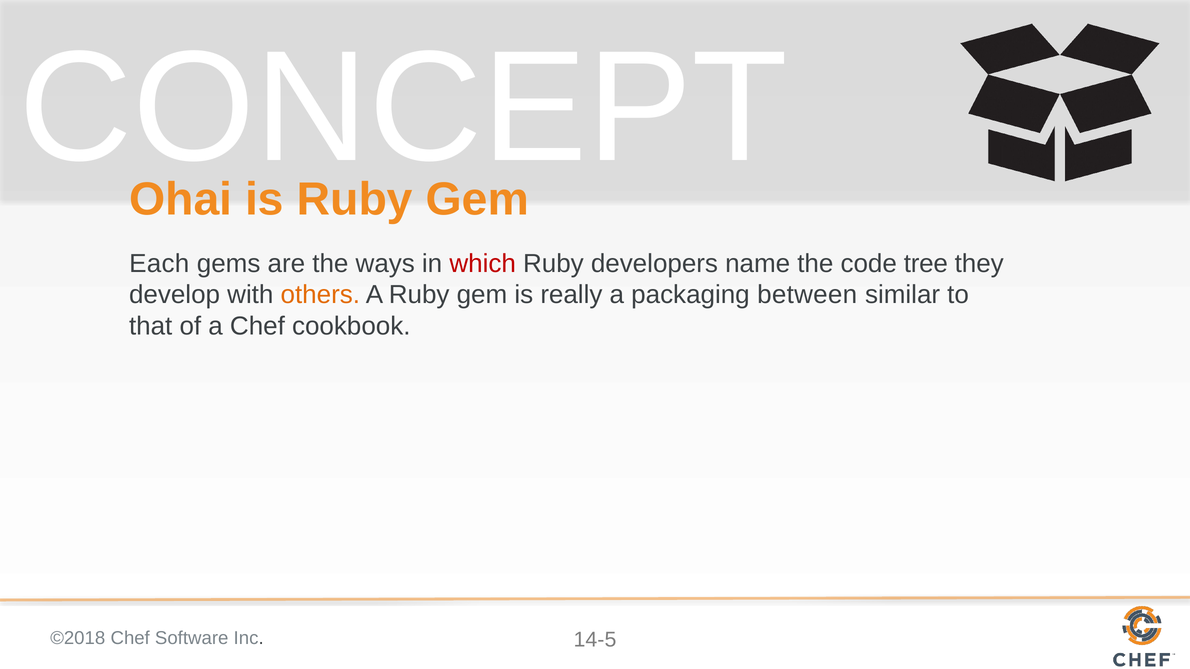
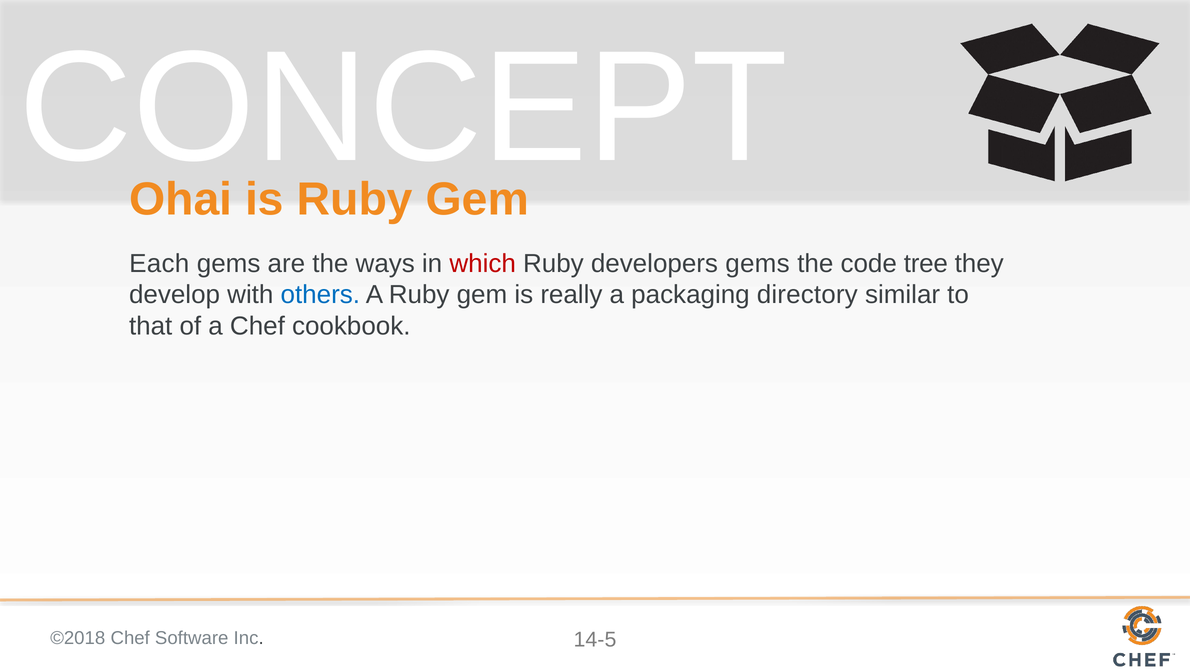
developers name: name -> gems (757, 264)
others colour: orange -> blue (320, 295)
between: between -> directory (807, 295)
